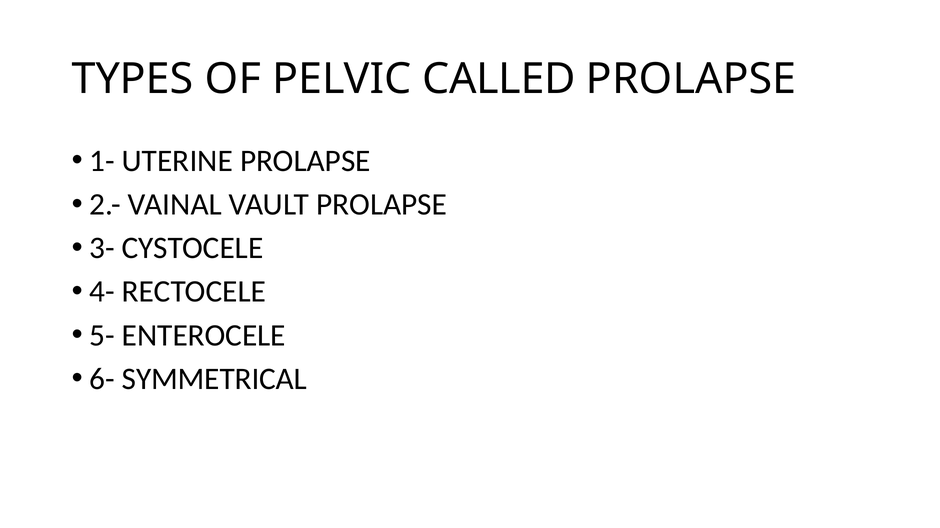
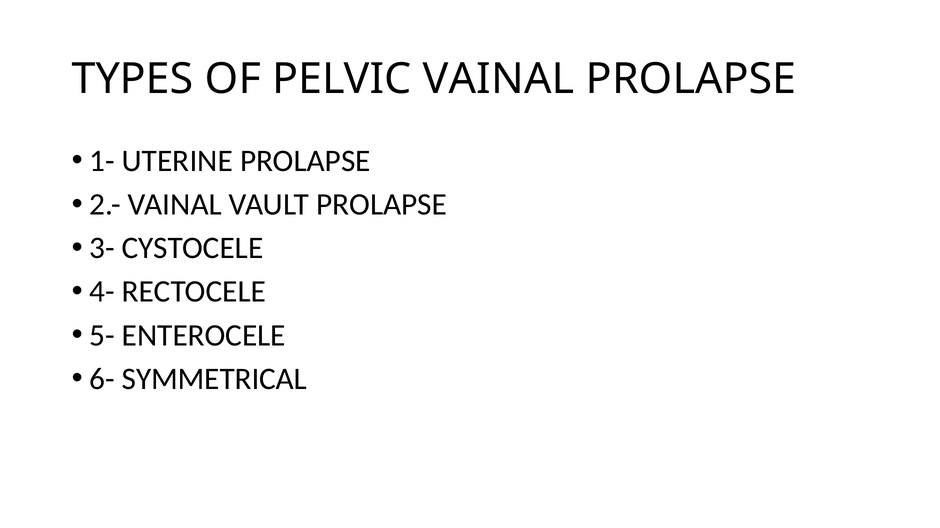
PELVIC CALLED: CALLED -> VAINAL (499, 79)
